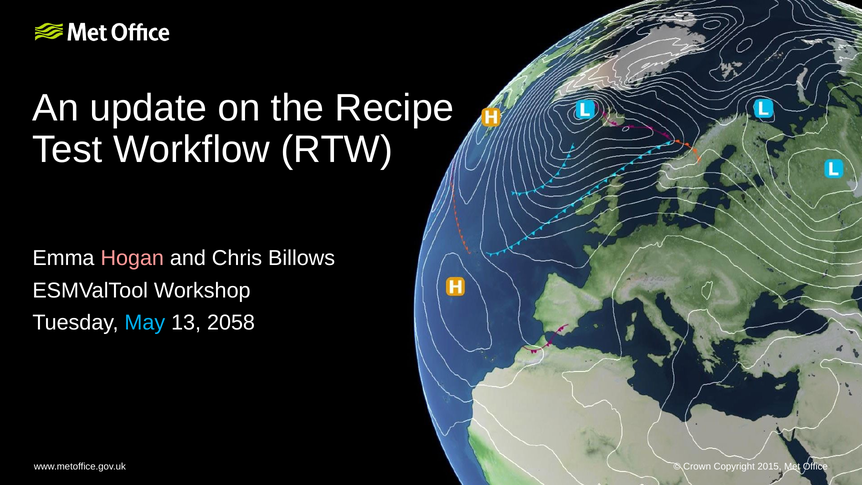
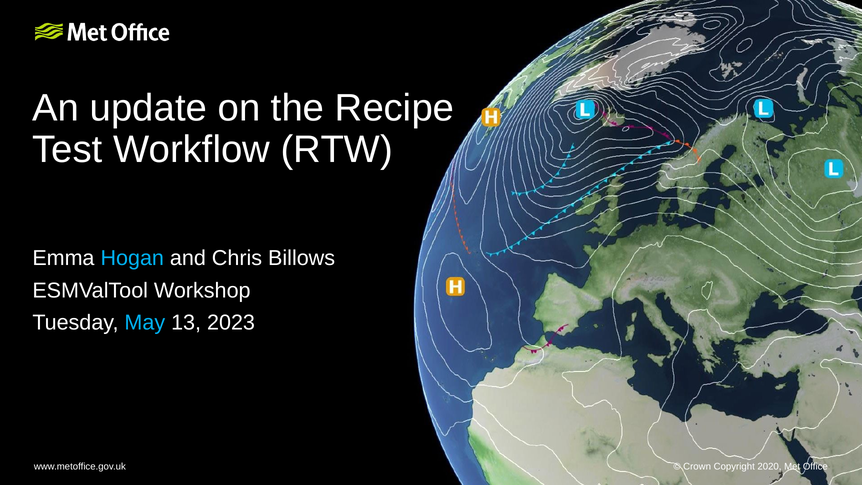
Hogan colour: pink -> light blue (132, 258)
2058: 2058 -> 2023 (231, 323)
2015: 2015 -> 2020 (769, 466)
